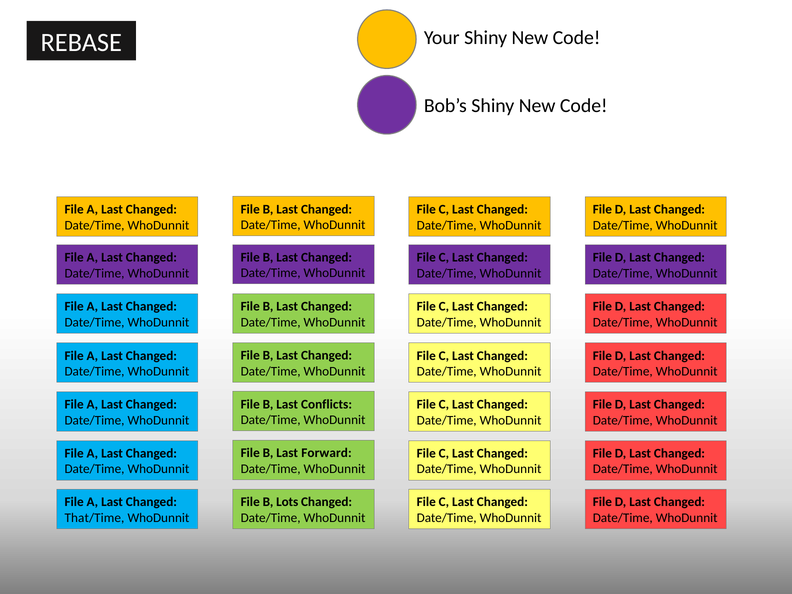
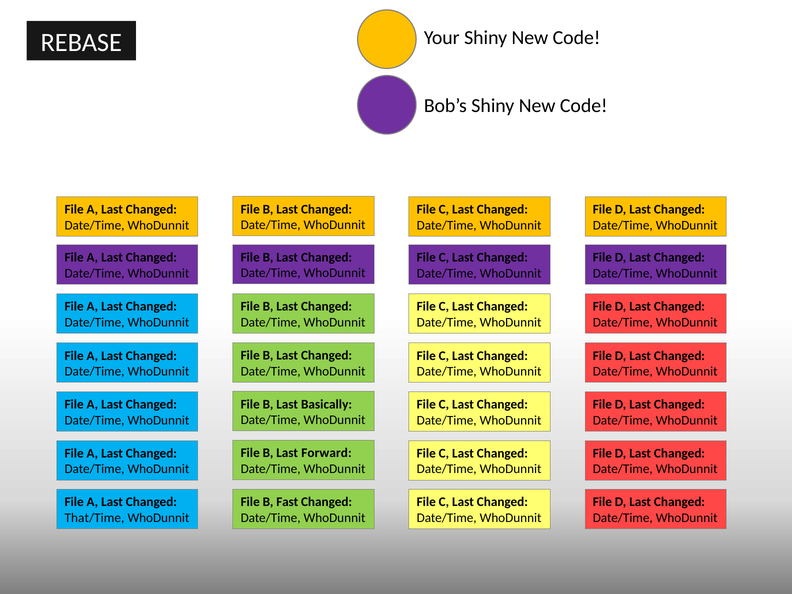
Conflicts: Conflicts -> Basically (327, 404)
Lots: Lots -> Fast (287, 502)
